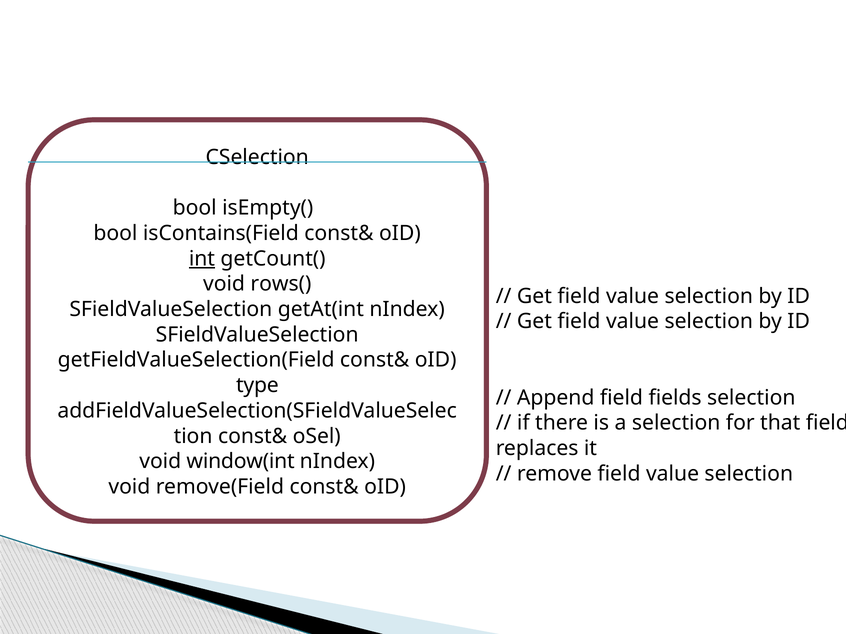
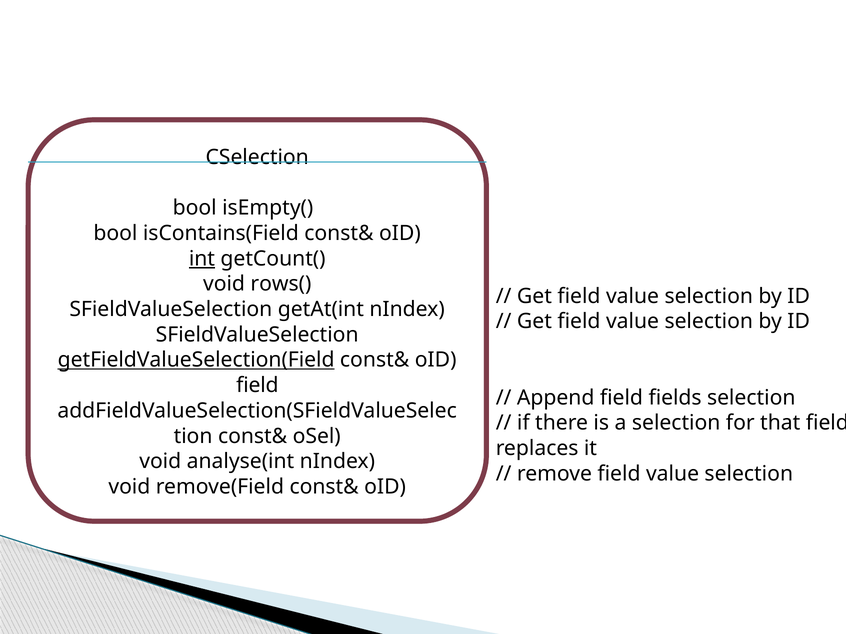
getFieldValueSelection(Field underline: none -> present (196, 360)
type: type -> field (257, 386)
window(int: window(int -> analyse(int (240, 462)
